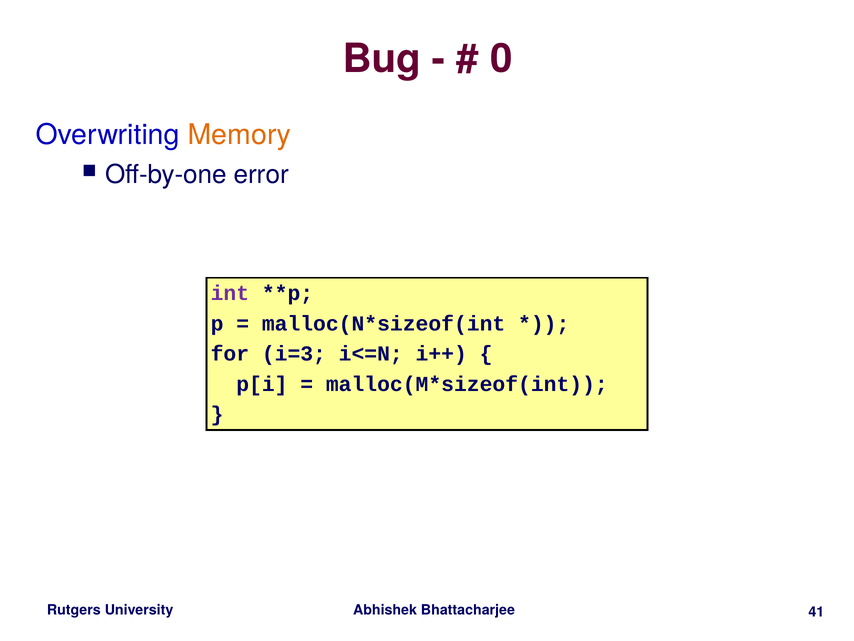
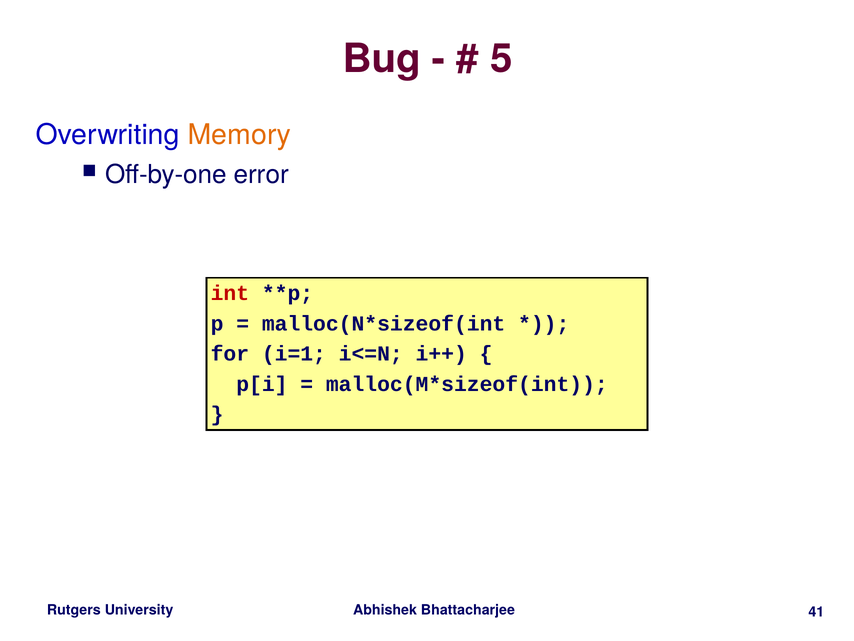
0: 0 -> 5 (501, 59)
int colour: purple -> red (230, 293)
i=3: i=3 -> i=1 (294, 354)
